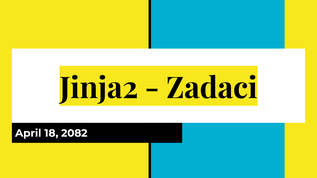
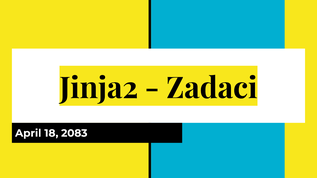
2082: 2082 -> 2083 (74, 133)
